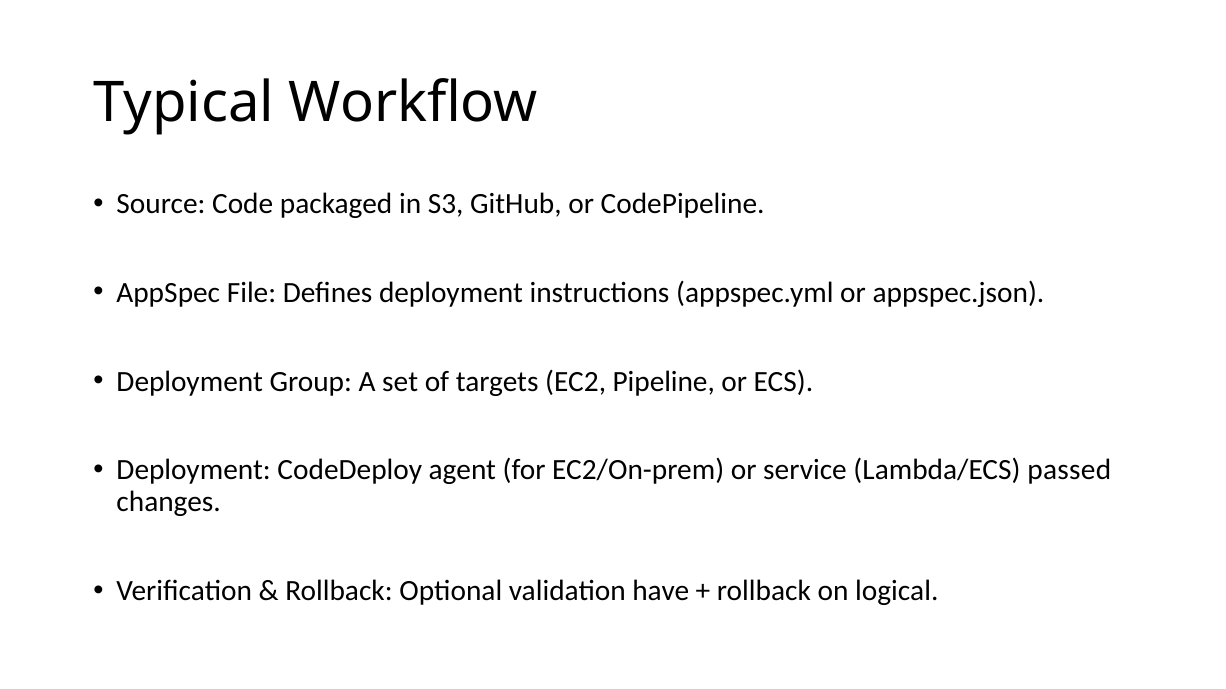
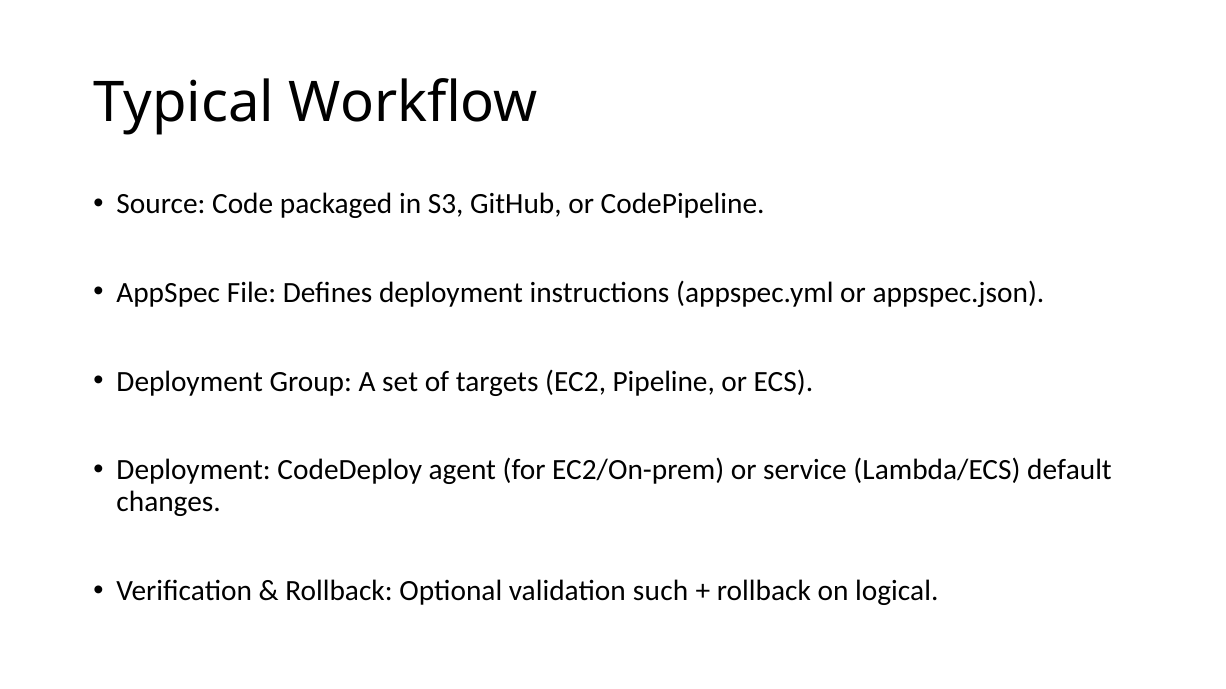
passed: passed -> default (1070, 471)
have: have -> such (661, 591)
